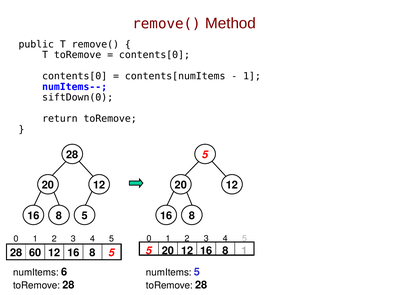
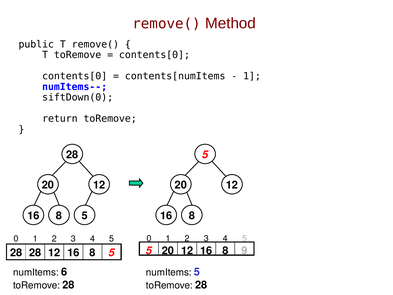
8 1: 1 -> 9 (244, 250)
60: 60 -> 28 (35, 253)
